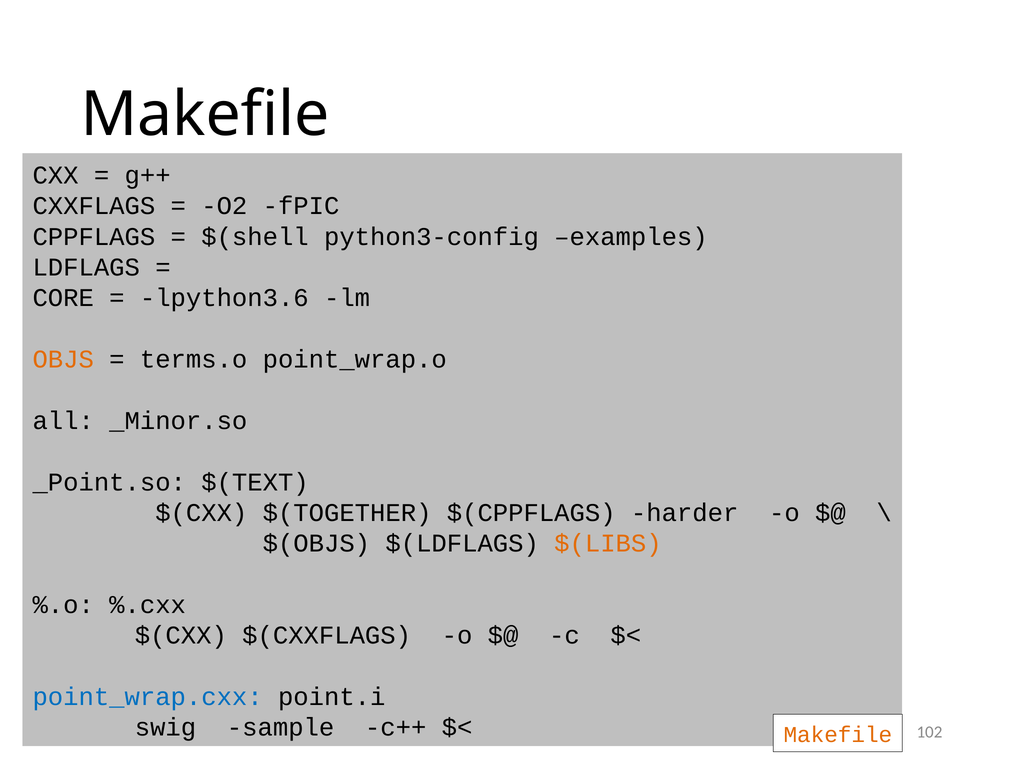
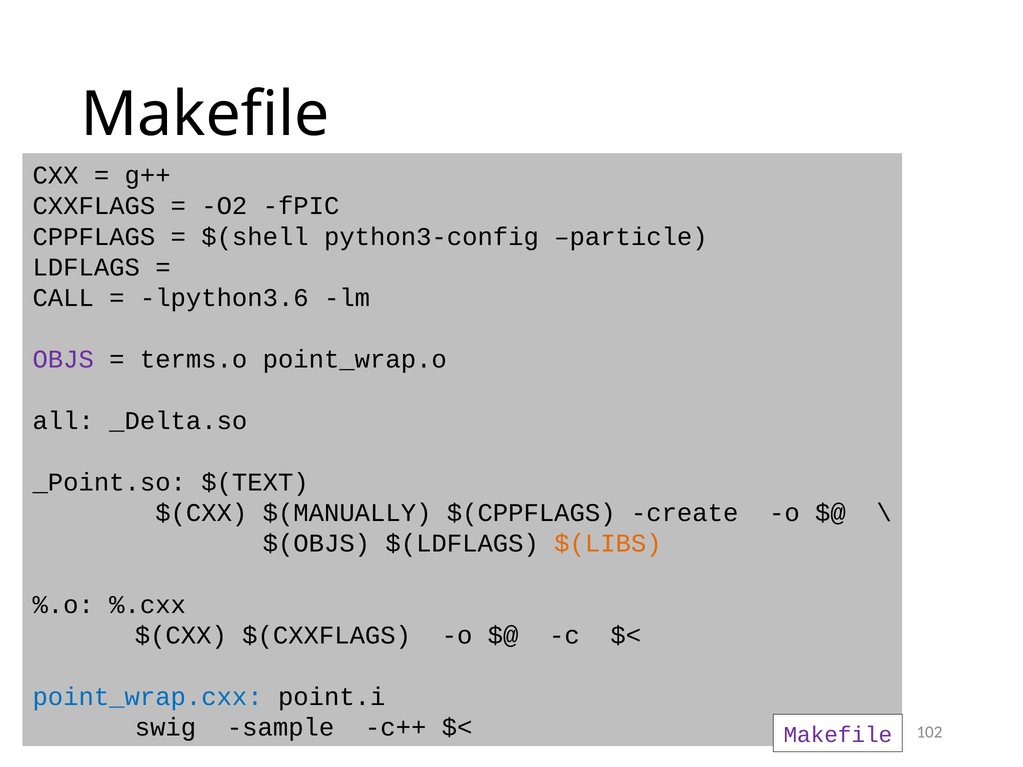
examples: examples -> particle (631, 237)
CORE: CORE -> CALL (63, 298)
OBJS colour: orange -> purple (63, 360)
_Minor.so: _Minor.so -> _Delta.so (178, 421)
$(TOGETHER: $(TOGETHER -> $(MANUALLY (347, 513)
harder: harder -> create (685, 513)
Makefile colour: orange -> purple (838, 735)
